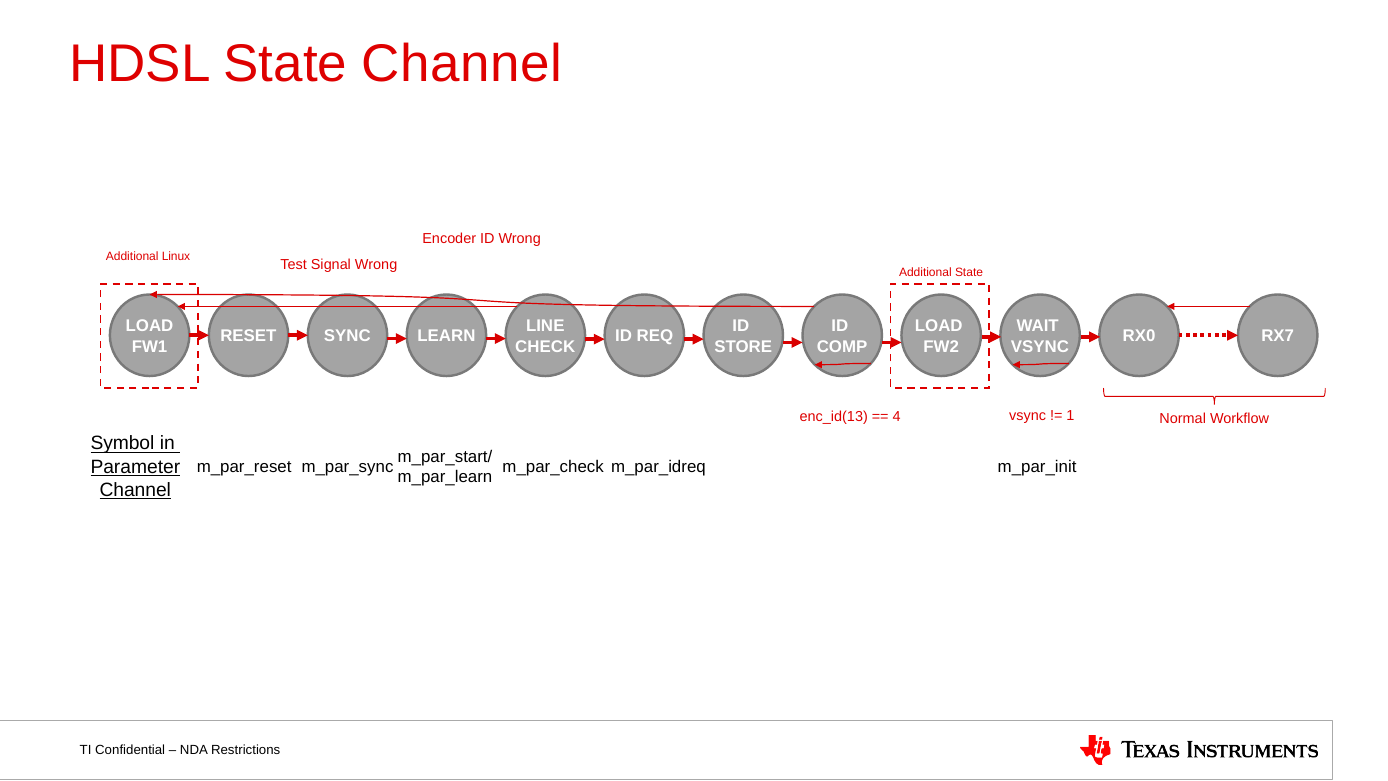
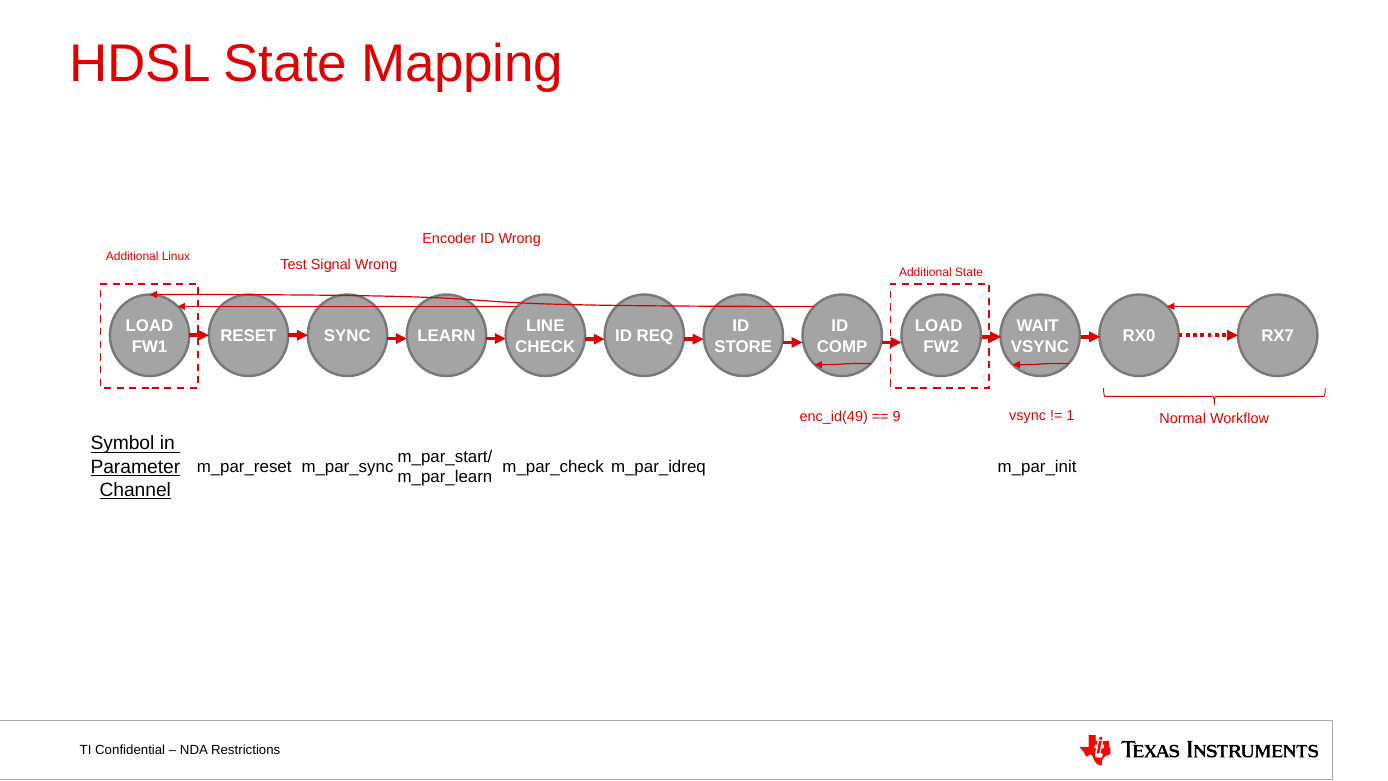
State Channel: Channel -> Mapping (462, 64)
enc_id(13: enc_id(13 -> enc_id(49 (834, 416)
4: 4 -> 9 (897, 416)
